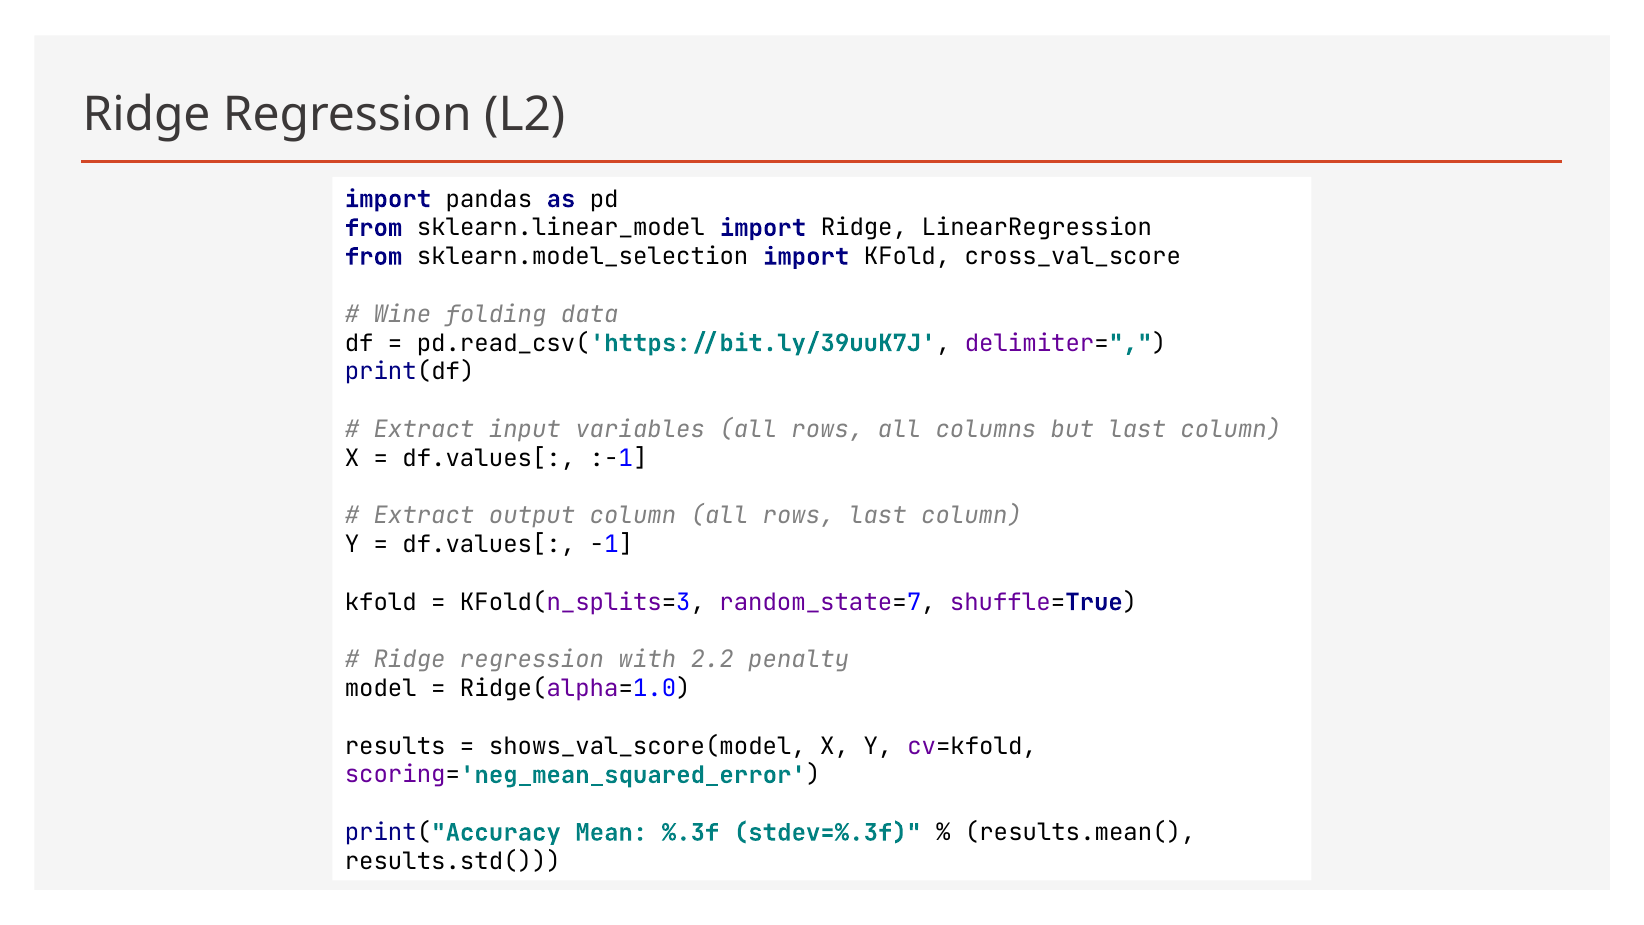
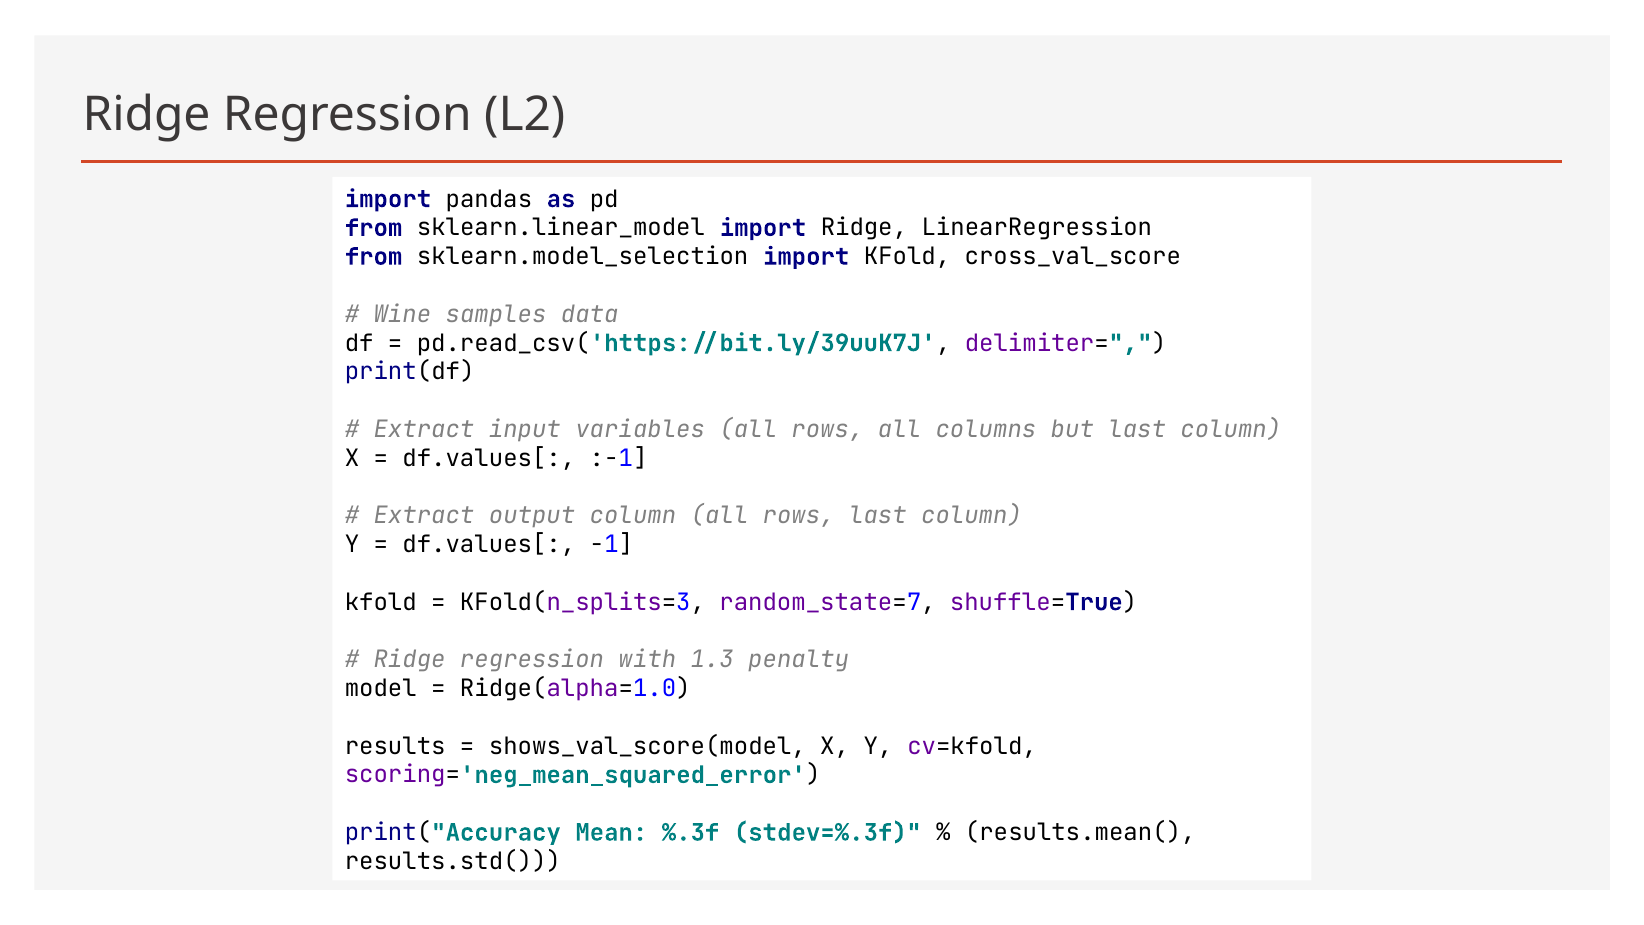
folding: folding -> samples (496, 314)
2.2: 2.2 -> 1.3 (712, 660)
